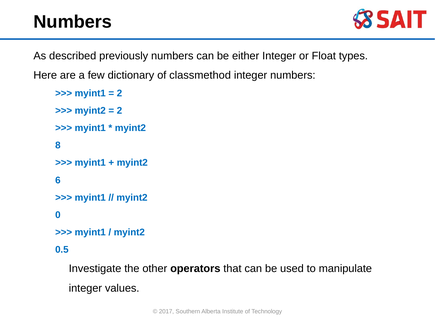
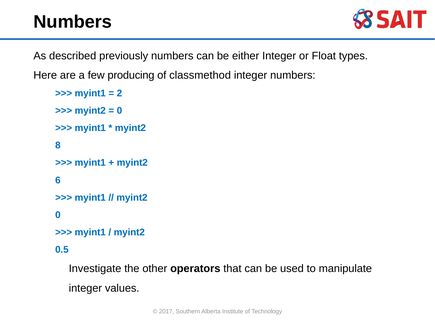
dictionary: dictionary -> producing (131, 75)
2: 2 -> 0 (119, 111)
